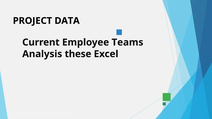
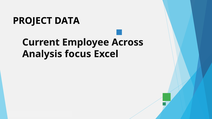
Teams: Teams -> Across (127, 42)
these: these -> focus (78, 54)
